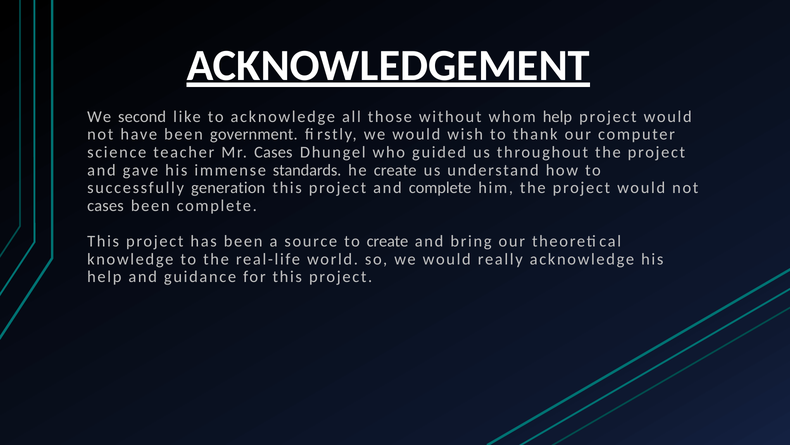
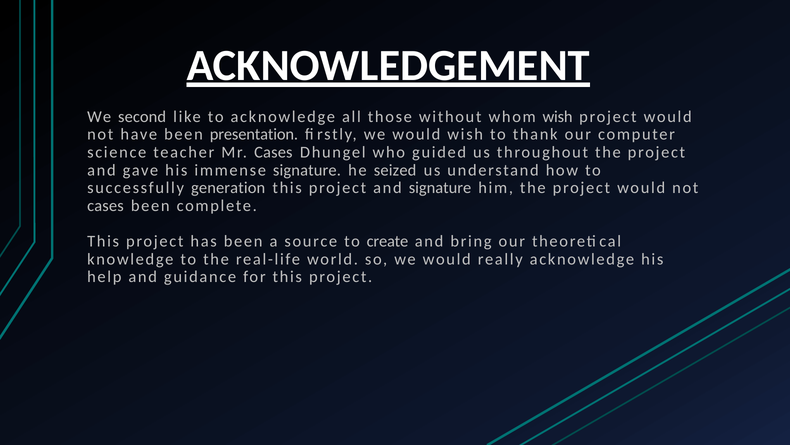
whom help: help -> wish (558, 116)
government: government -> presentation (254, 134)
immense standards: standards -> signature (307, 170)
he create: create -> seized (395, 170)
and complete: complete -> signature (440, 188)
